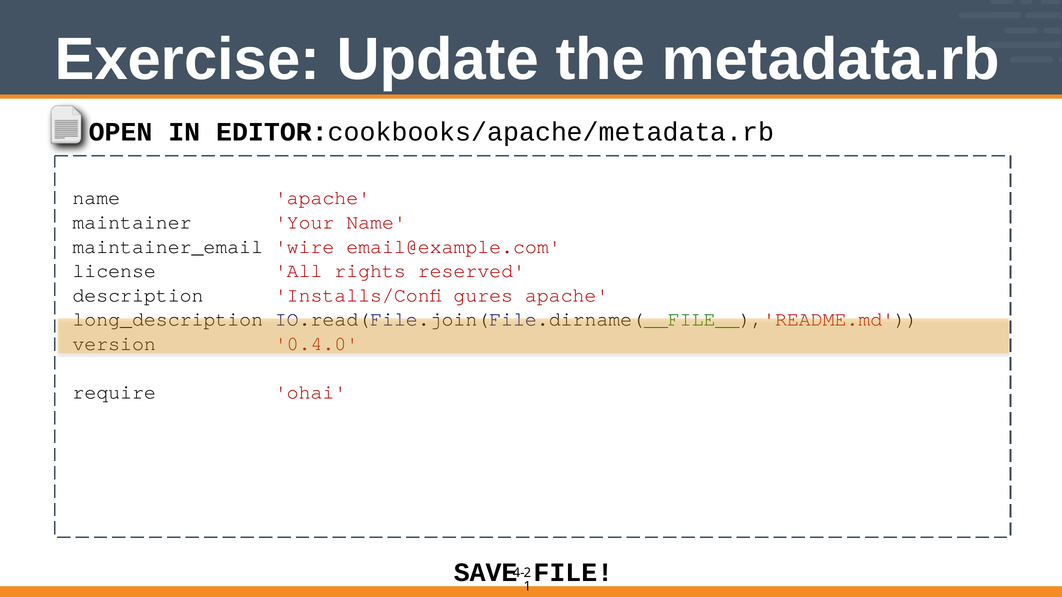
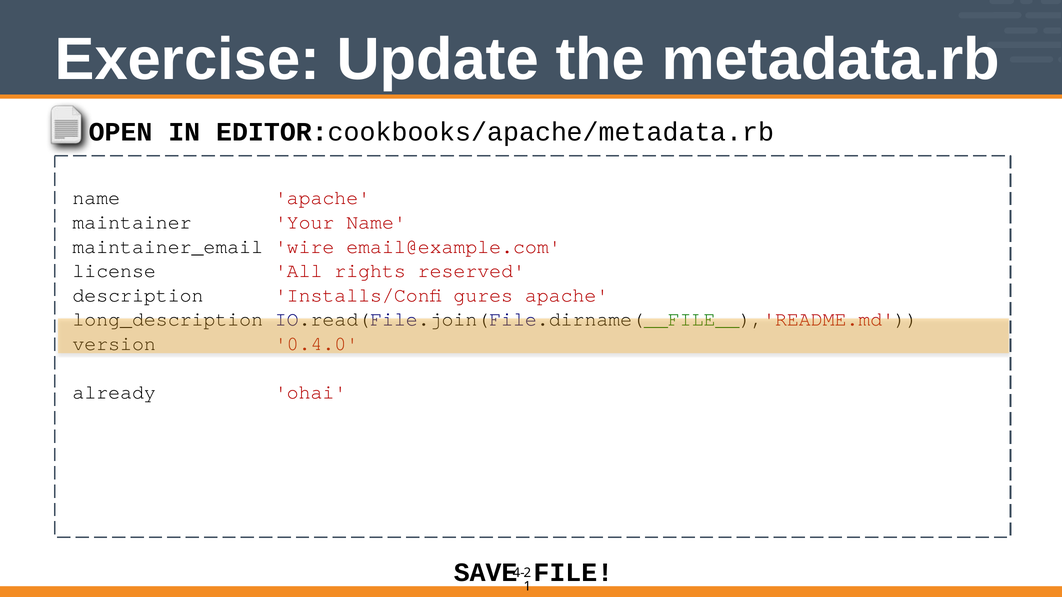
require: require -> already (114, 392)
